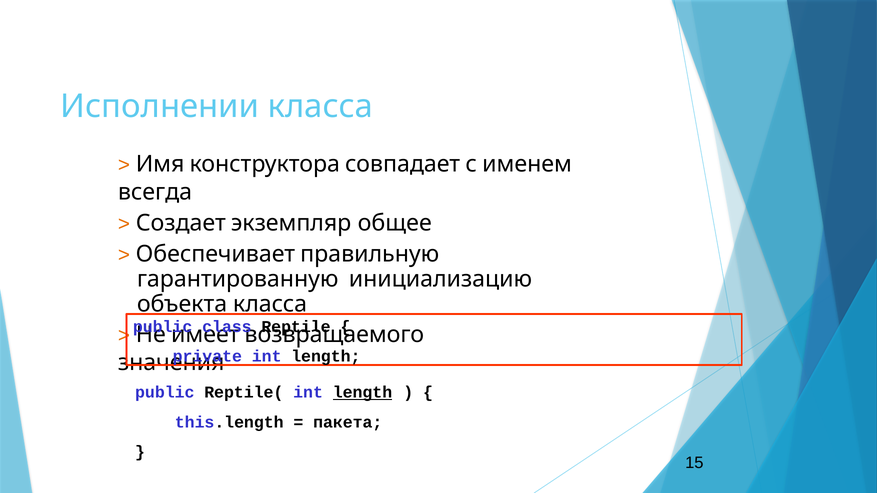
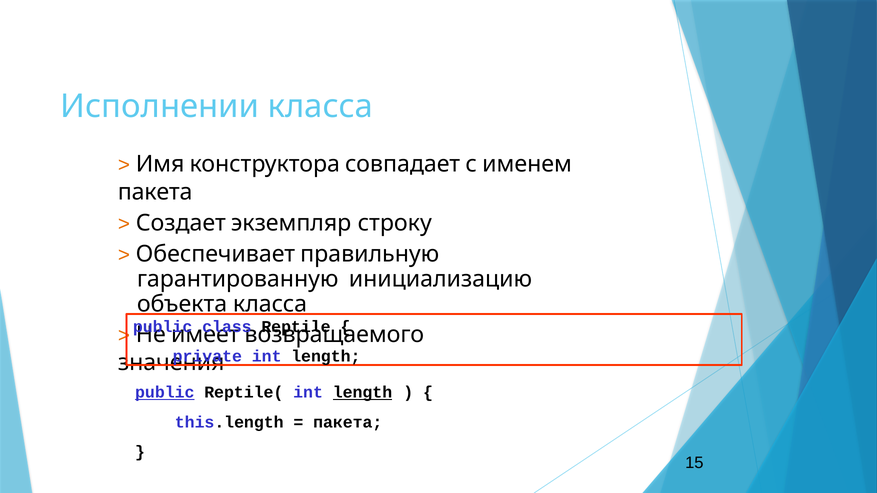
всегда: всегда -> пакета (155, 192)
общее: общее -> строку (395, 223)
public underline: none -> present (165, 393)
